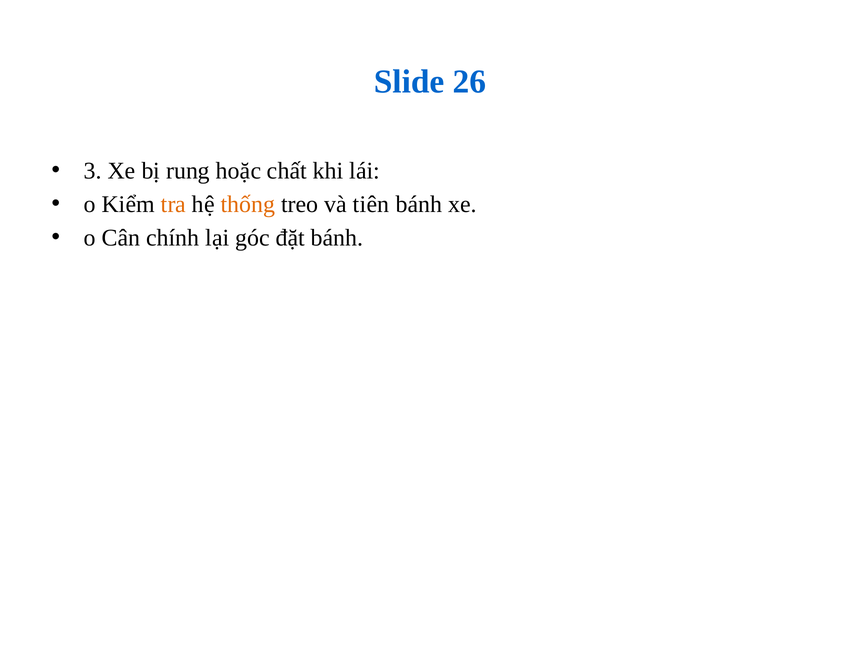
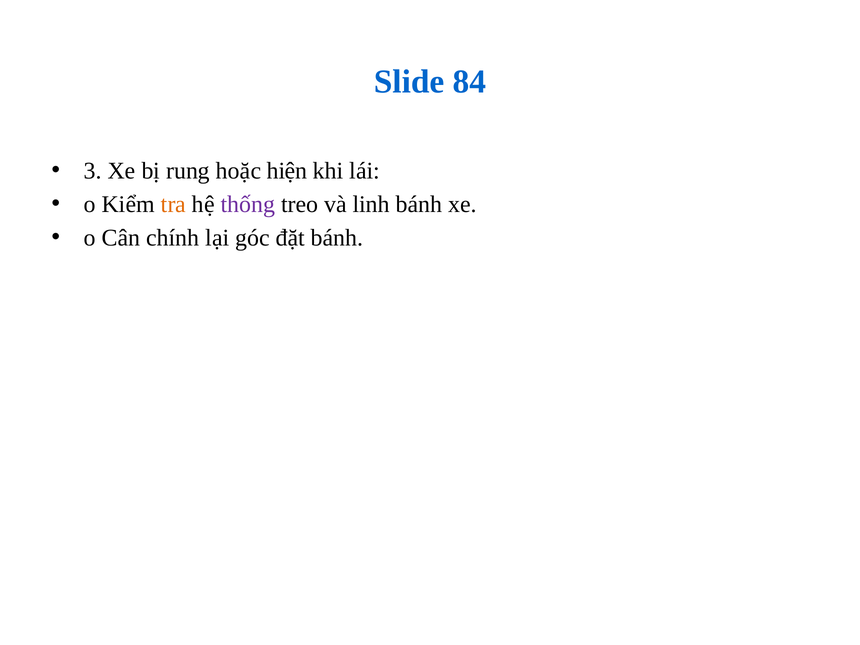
26: 26 -> 84 (469, 82)
chất: chất -> hiện (287, 171)
thống colour: orange -> purple (248, 204)
tiên: tiên -> linh (371, 204)
